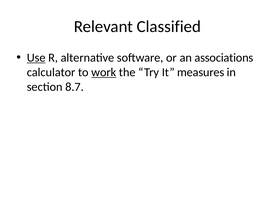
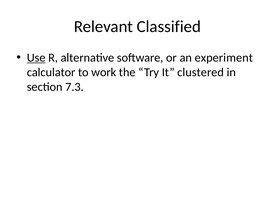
associations: associations -> experiment (224, 58)
work underline: present -> none (104, 72)
measures: measures -> clustered (201, 72)
8.7: 8.7 -> 7.3 (75, 87)
